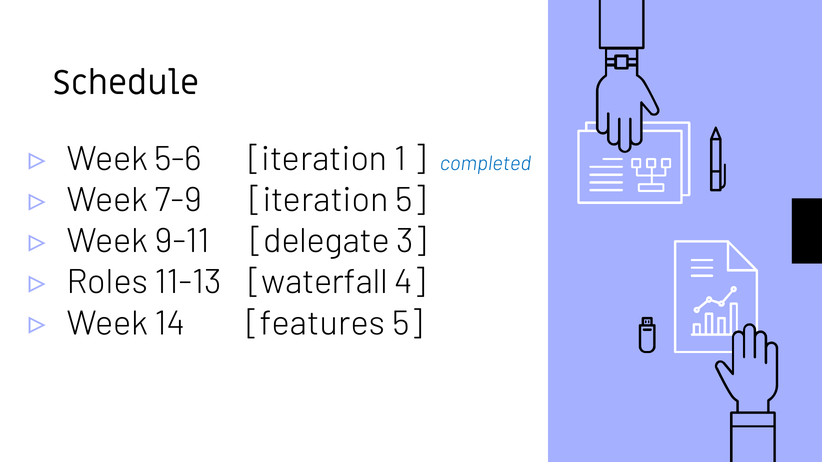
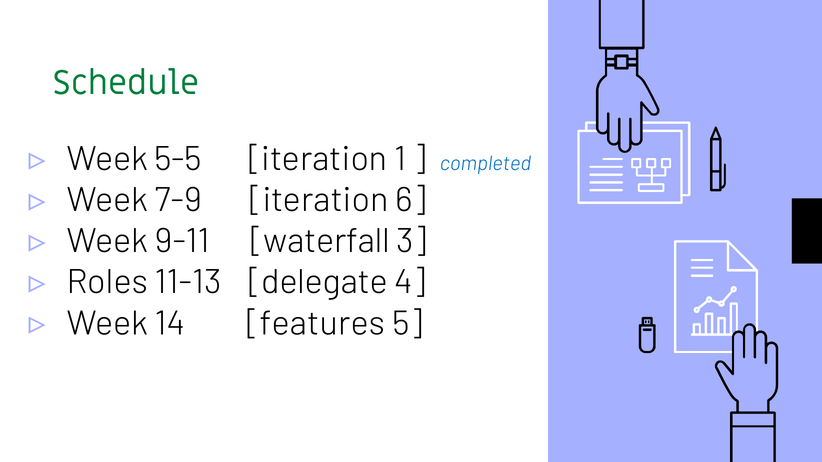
Schedule colour: black -> green (126, 83)
5-6: 5-6 -> 5-5 (178, 159)
iteration 5: 5 -> 6 (411, 200)
delegate: delegate -> waterfall (320, 241)
waterfall: waterfall -> delegate (318, 282)
